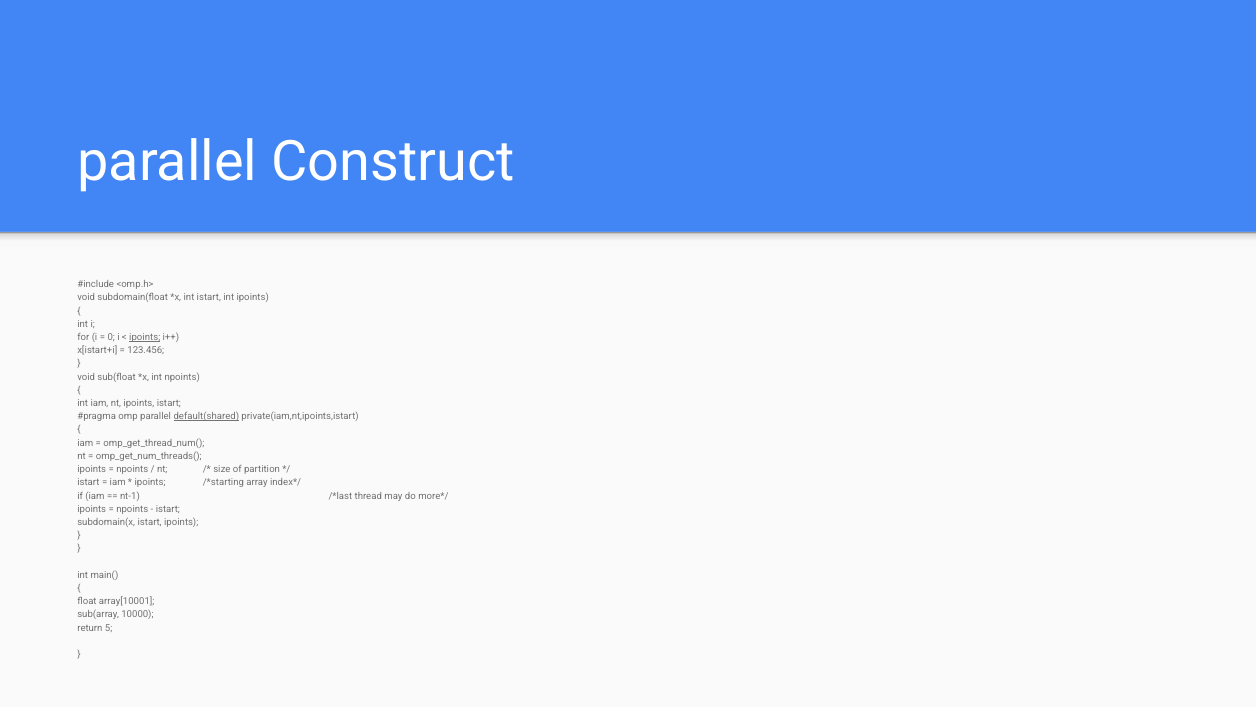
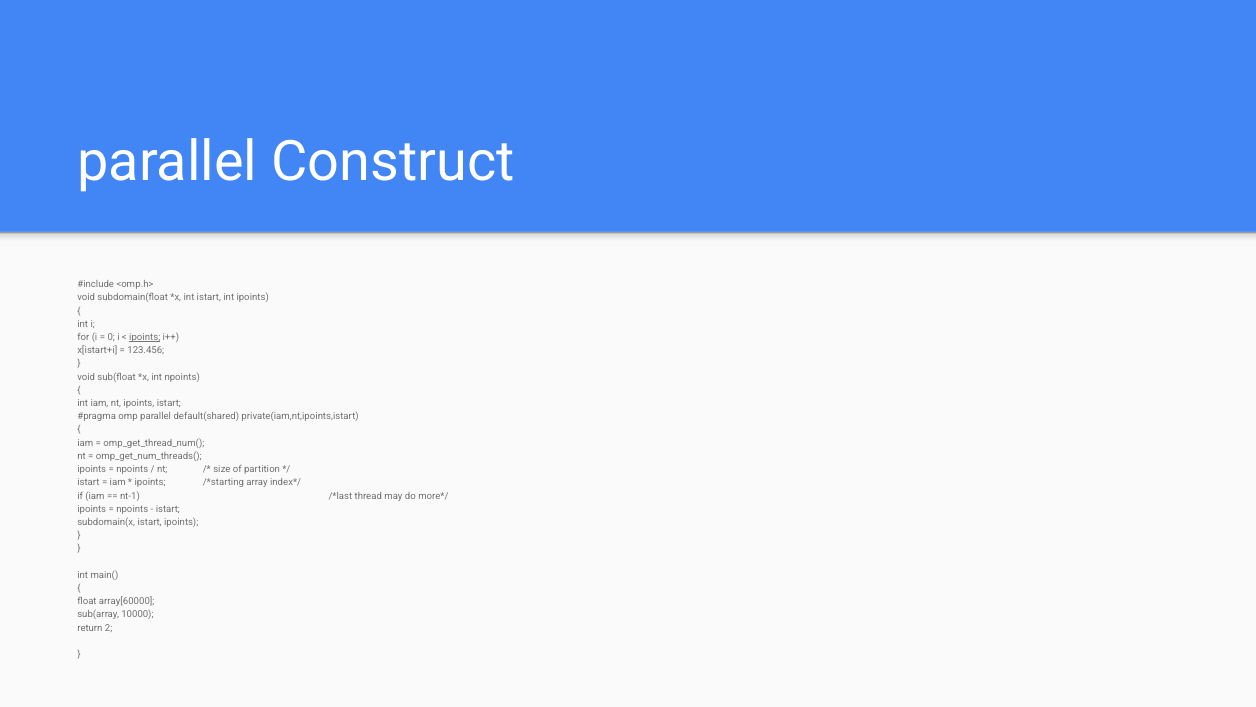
default(shared underline: present -> none (206, 416)
array[10001: array[10001 -> array[60000 (127, 601)
5: 5 -> 2 (109, 628)
